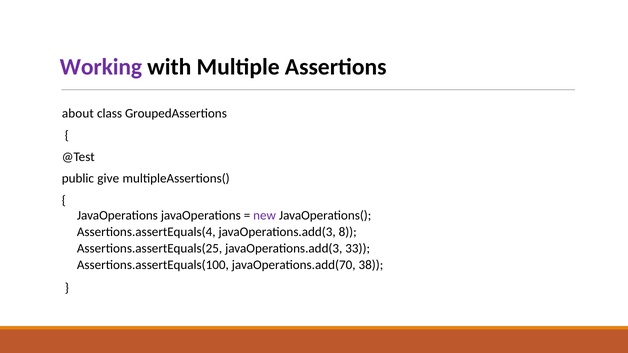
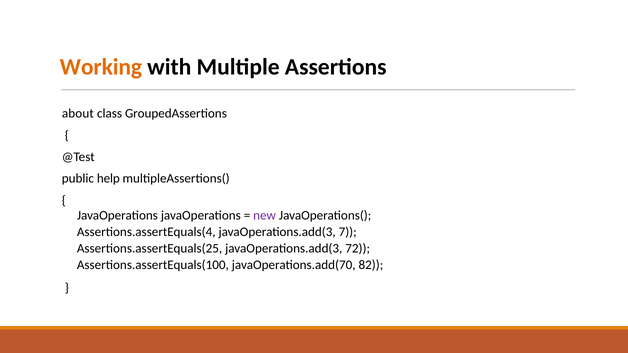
Working colour: purple -> orange (101, 67)
give: give -> help (108, 179)
8: 8 -> 7 (348, 232)
33: 33 -> 72 (358, 249)
38: 38 -> 82 (371, 265)
